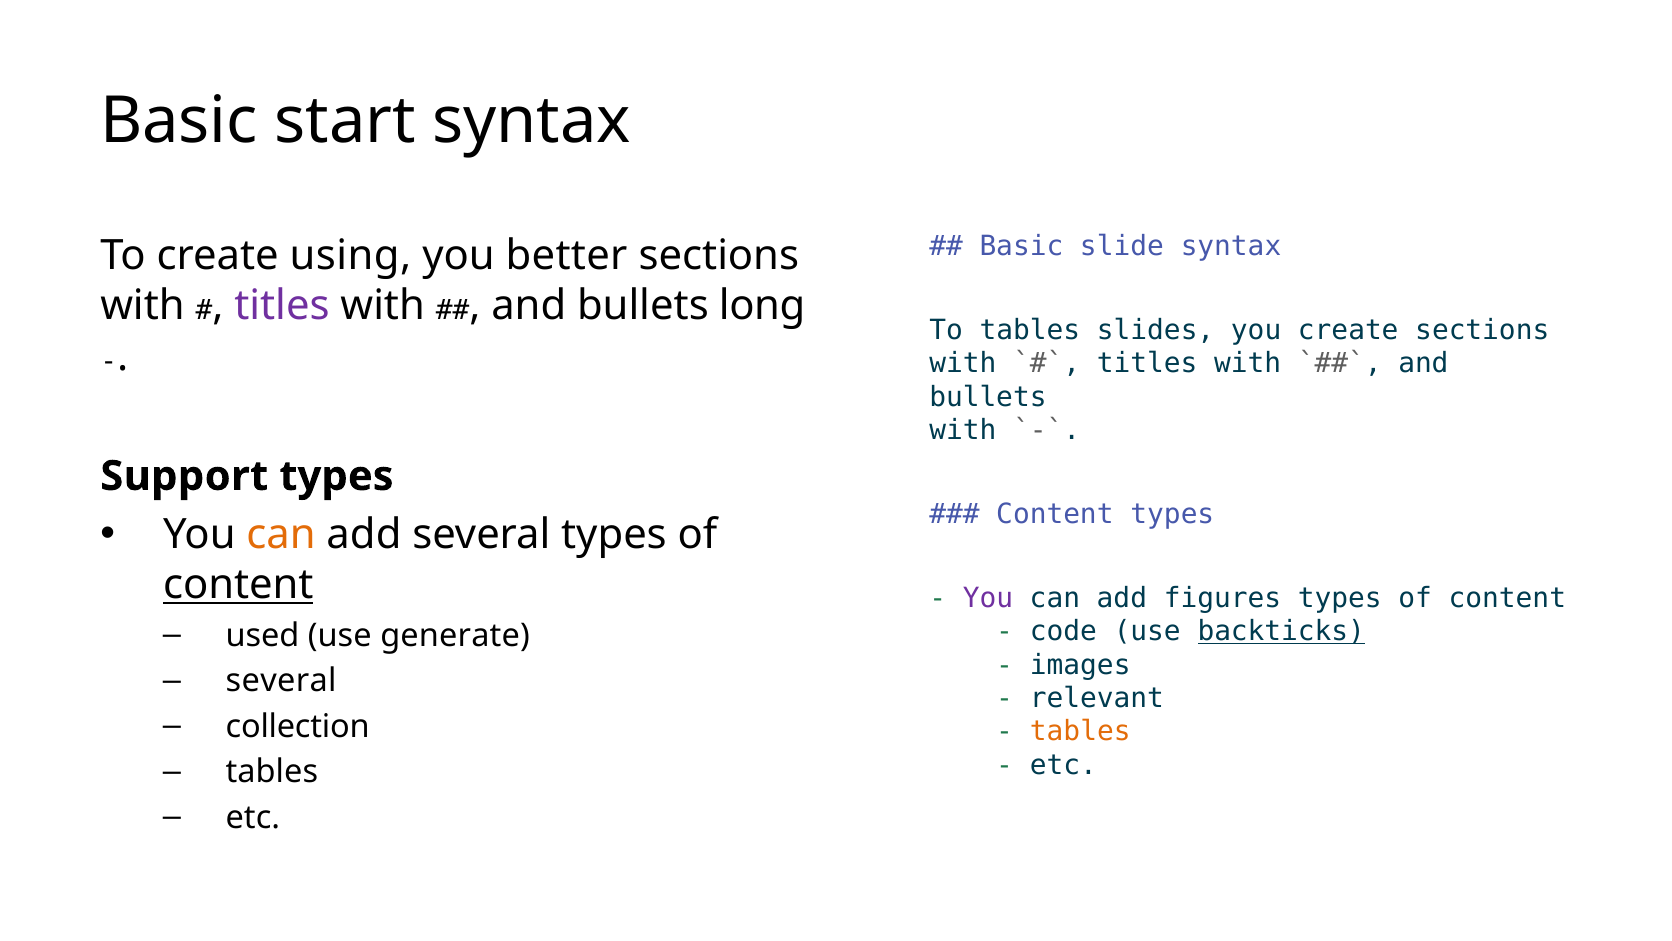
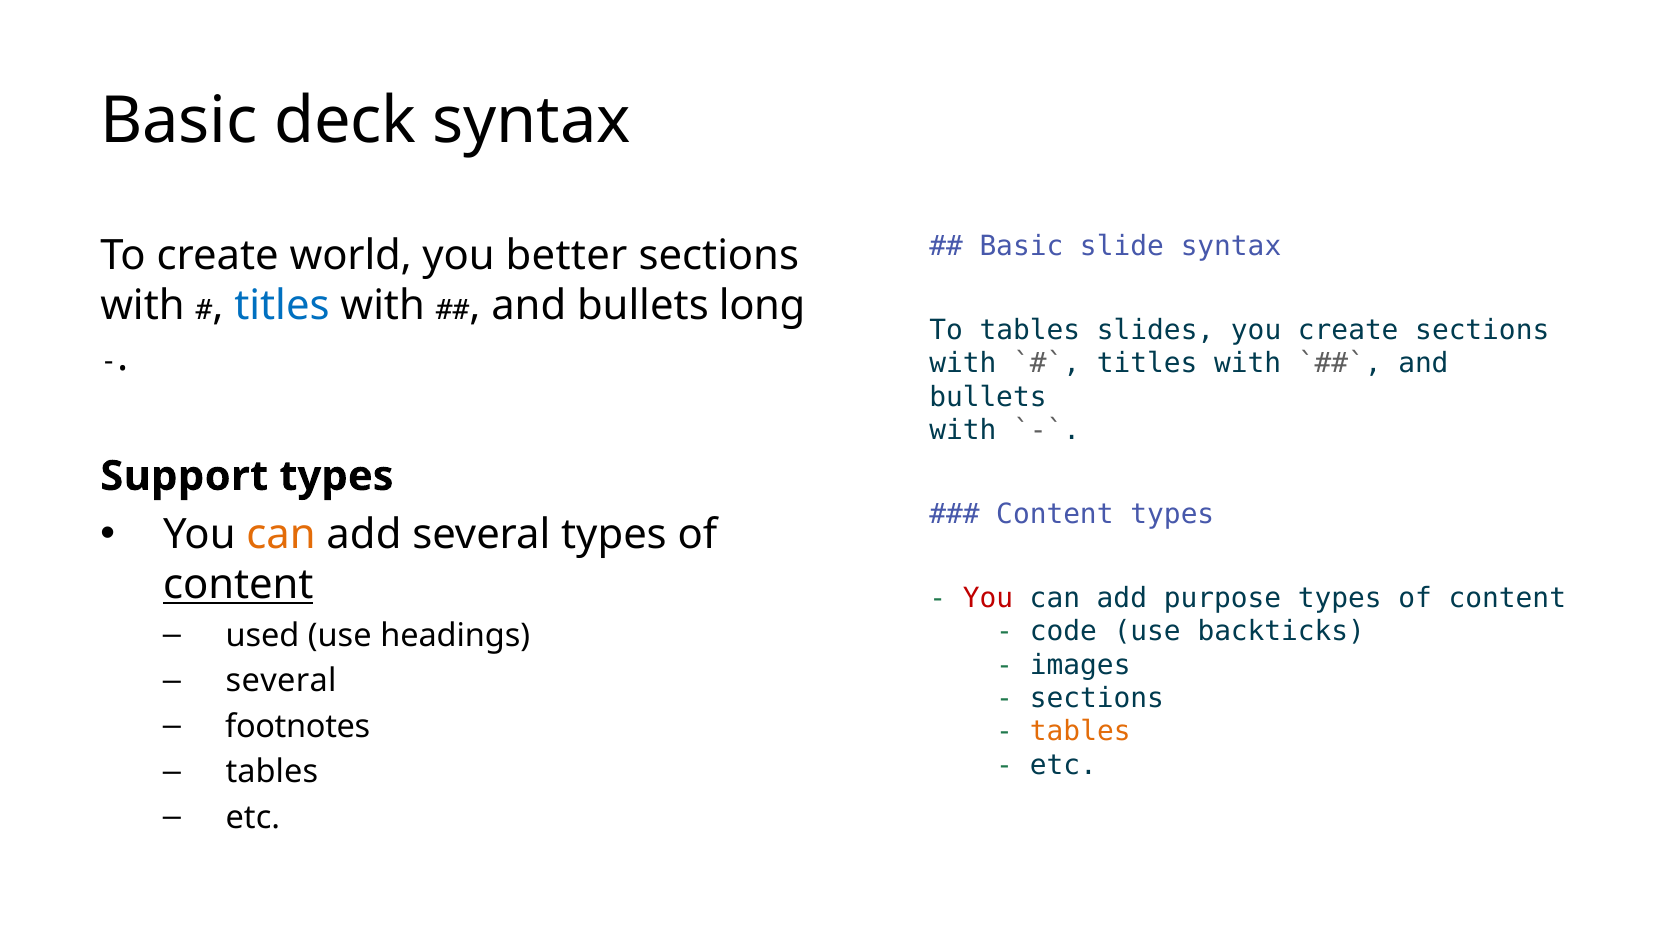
start: start -> deck (345, 121)
using: using -> world (351, 256)
titles colour: purple -> blue (282, 306)
You colour: purple -> red (988, 598)
figures: figures -> purpose (1222, 598)
generate: generate -> headings (455, 635)
backticks underline: present -> none (1281, 631)
relevant: relevant -> sections (1097, 698)
collection: collection -> footnotes (298, 726)
